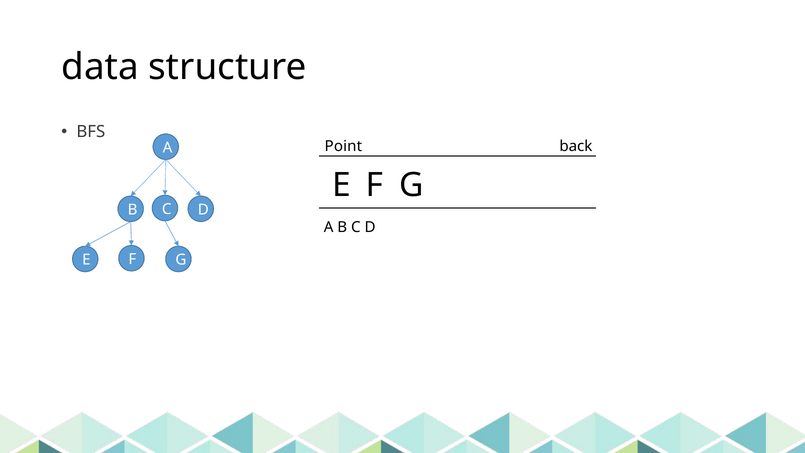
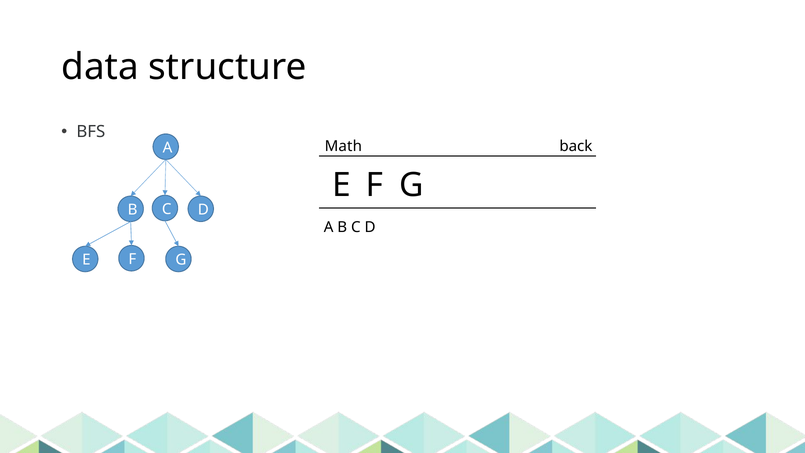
Point: Point -> Math (343, 146)
